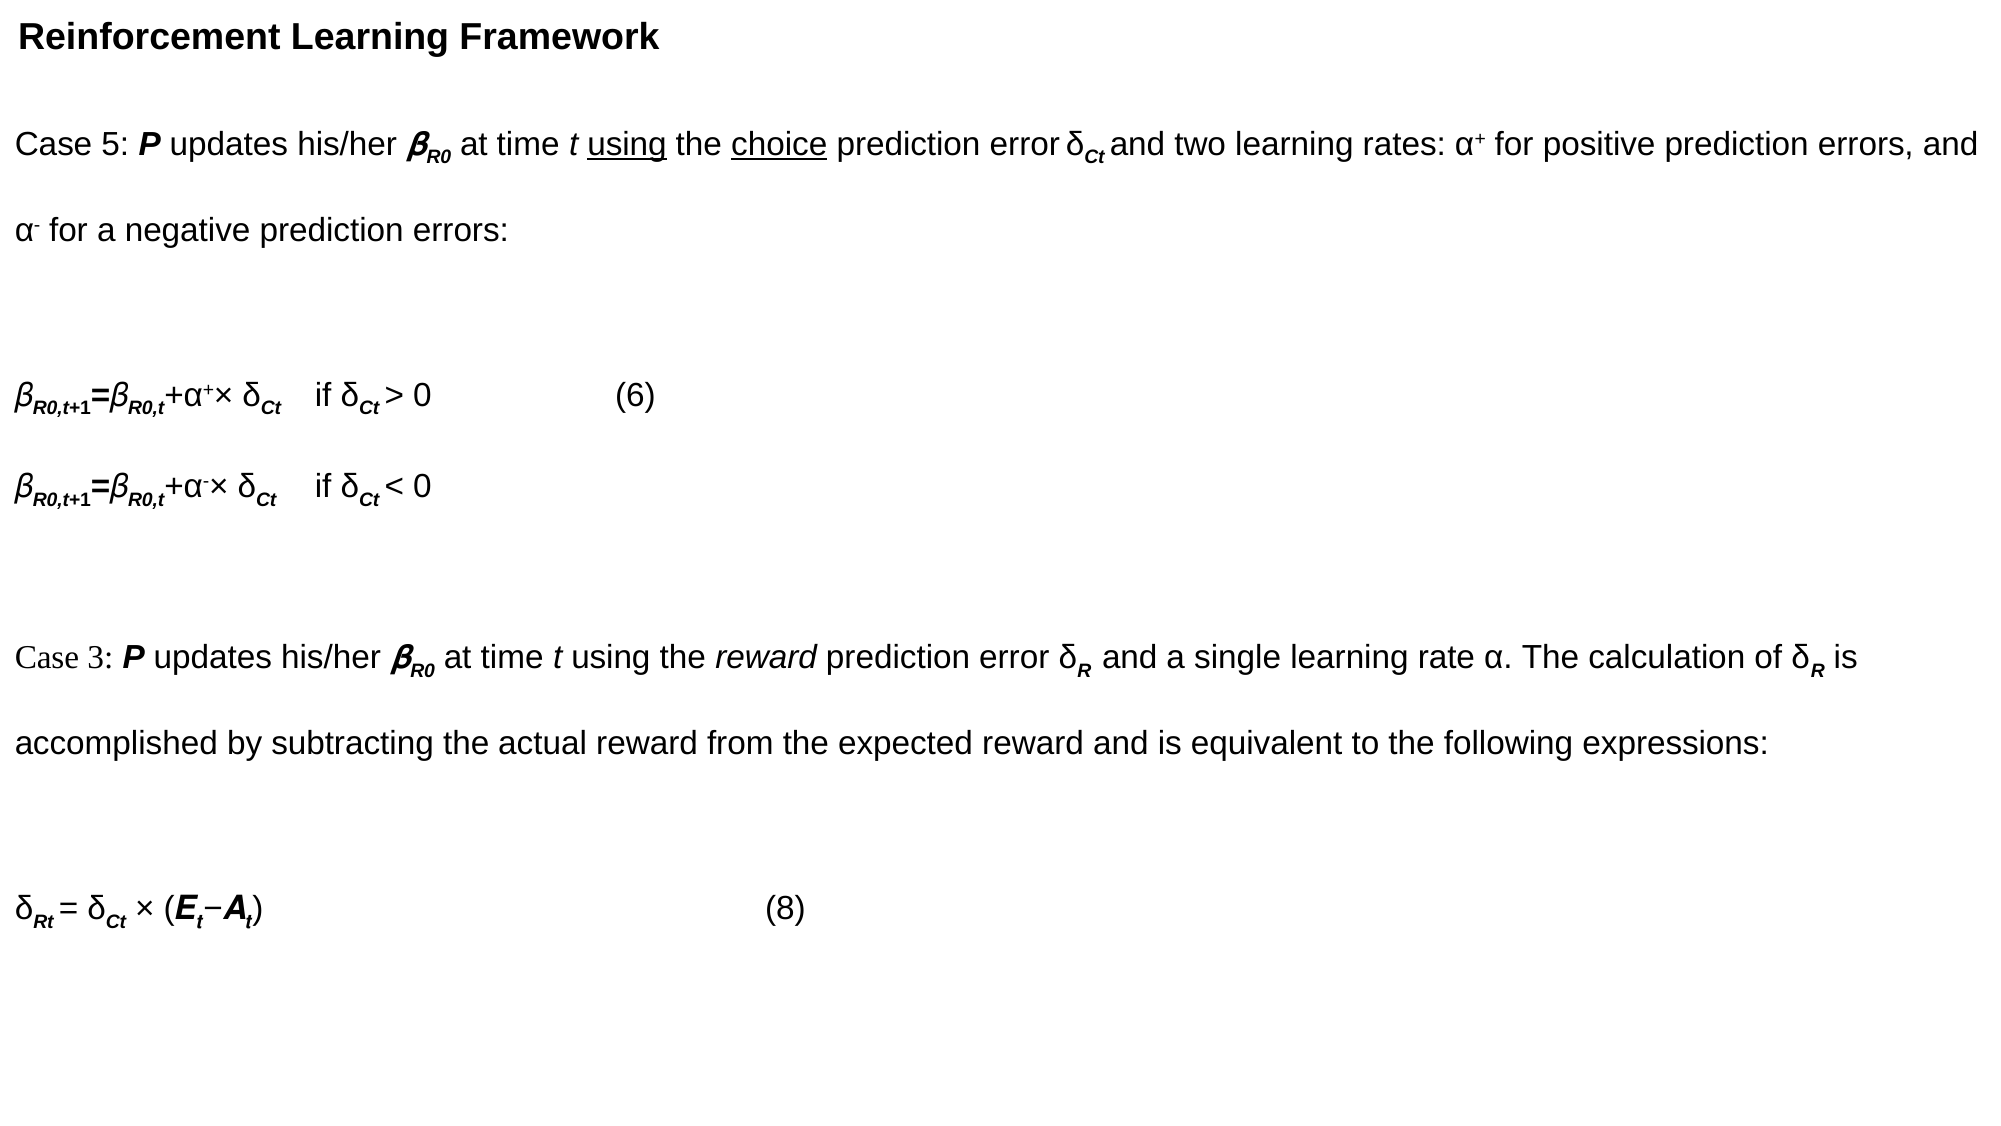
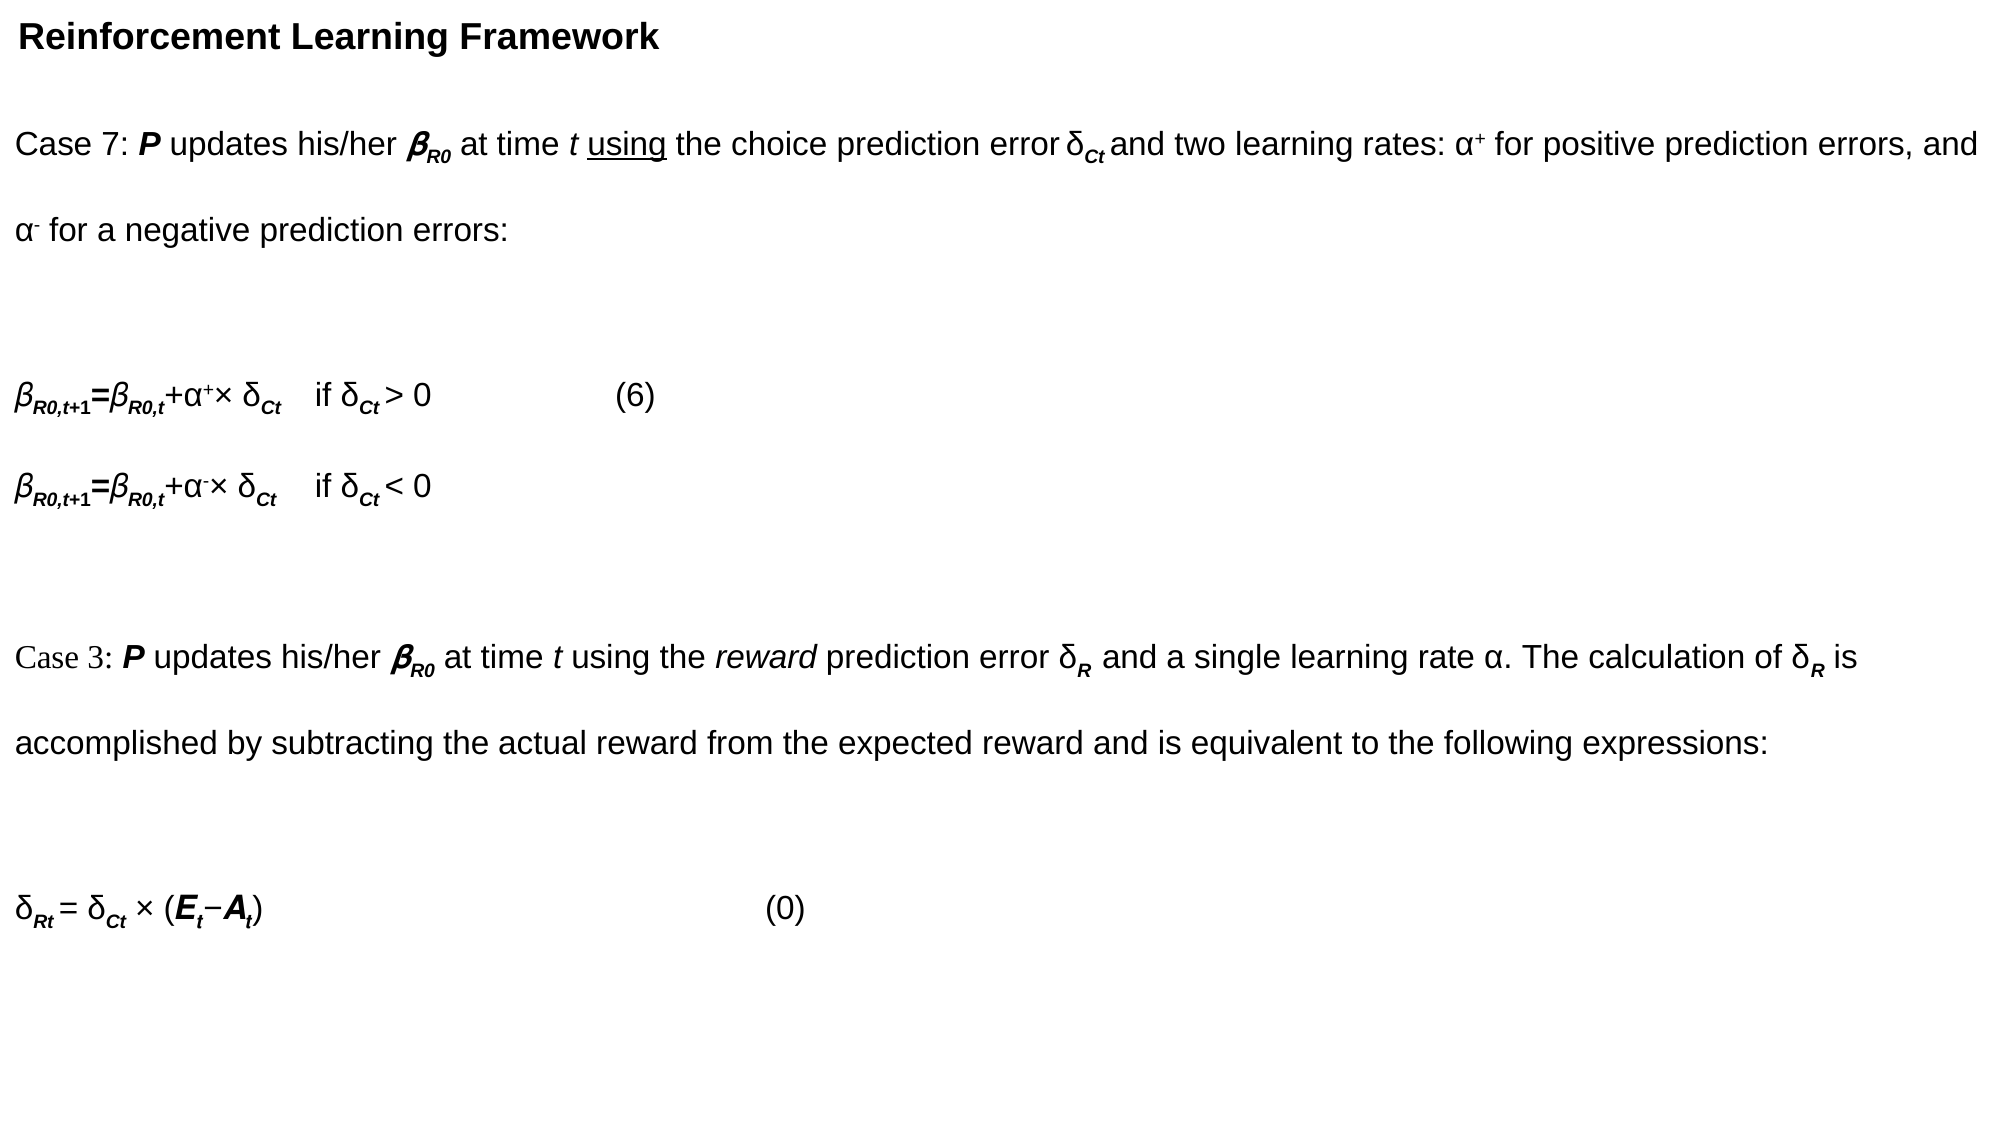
5: 5 -> 7 (115, 145)
choice underline: present -> none (779, 145)
8: 8 -> 0 (785, 908)
